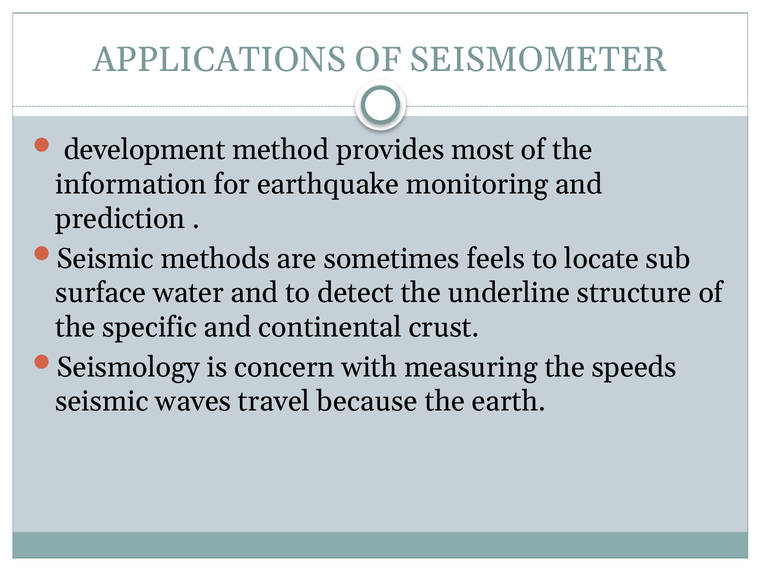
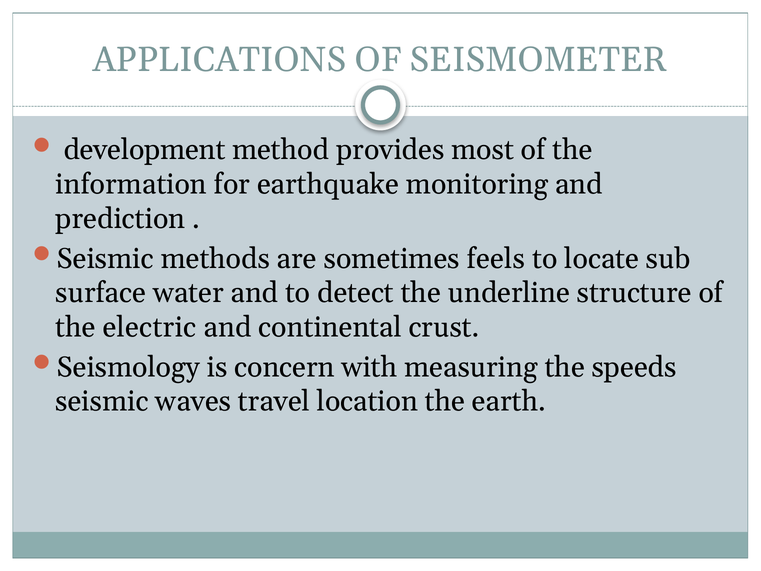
specific: specific -> electric (150, 327)
because: because -> location (367, 401)
